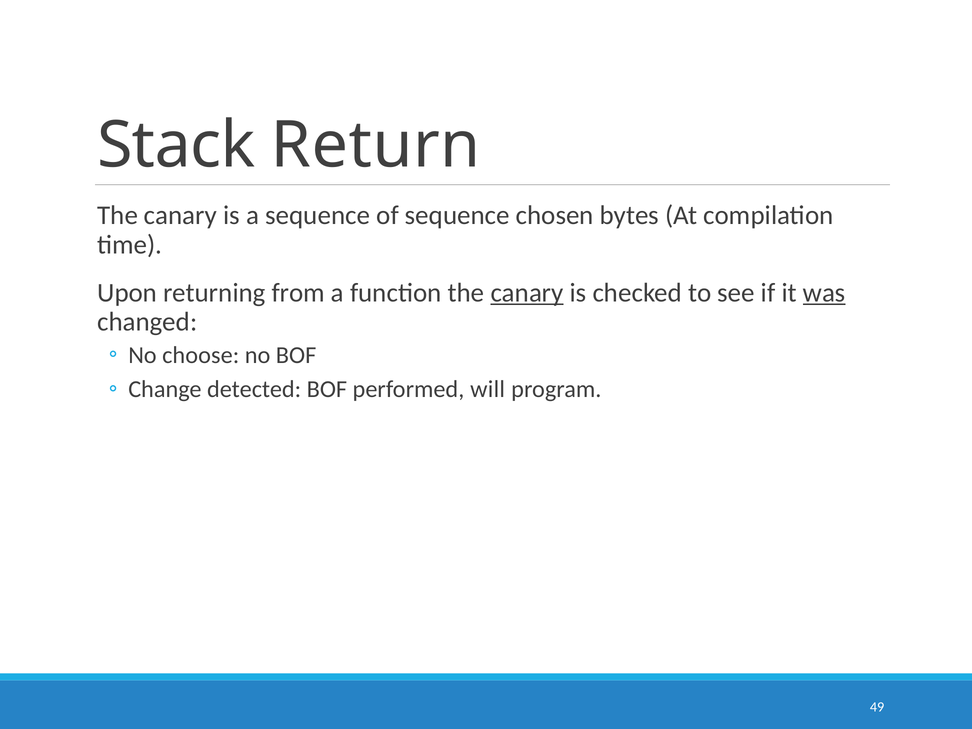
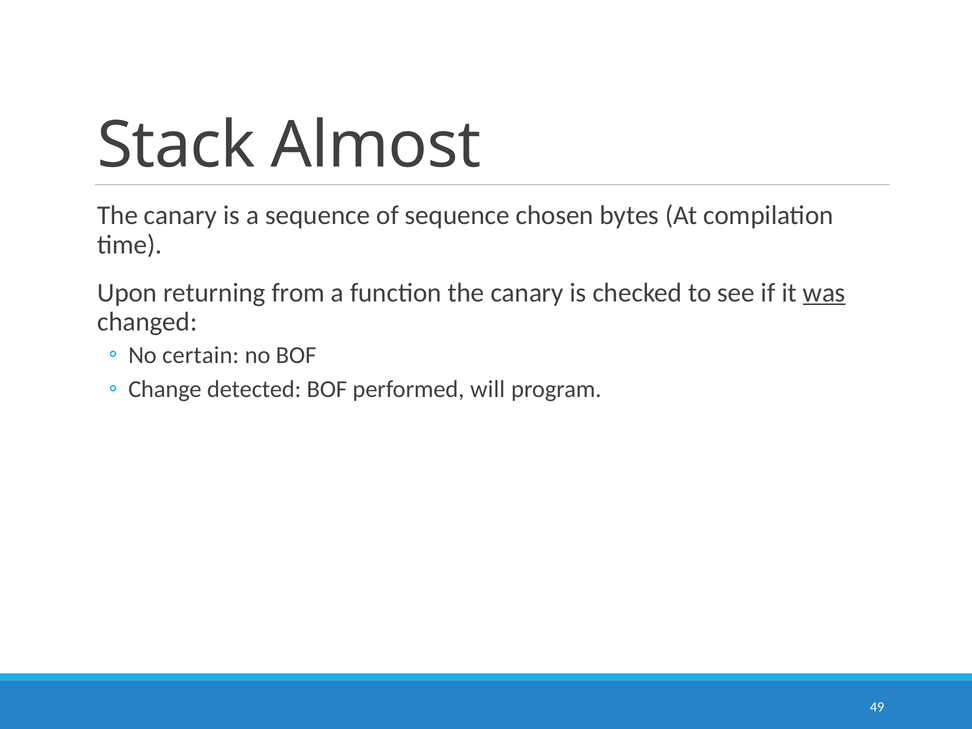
Return: Return -> Almost (376, 145)
canary underline: present -> none (527, 293)
choose: choose -> certain (201, 355)
